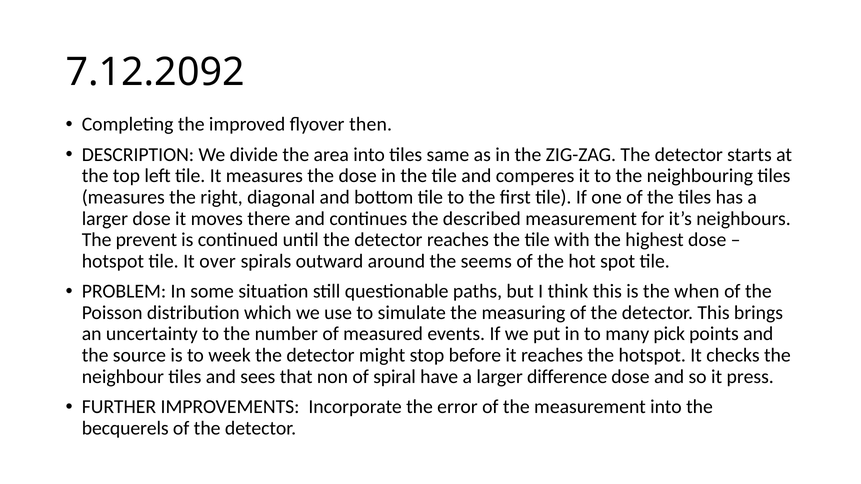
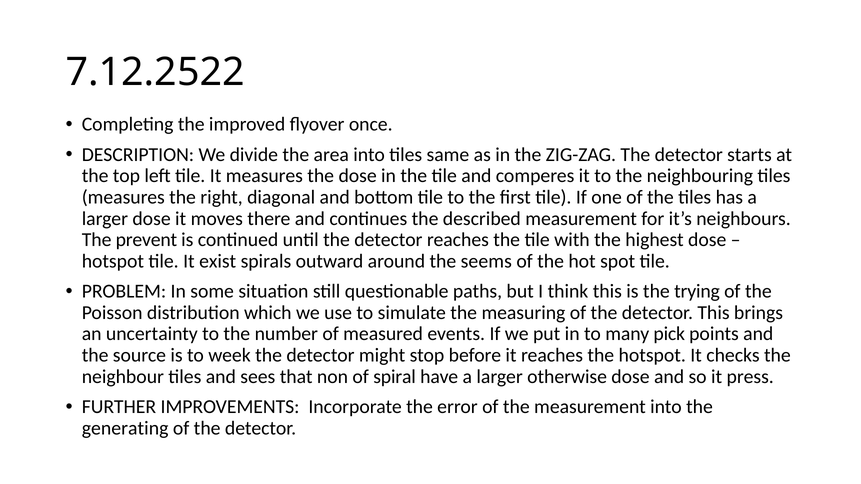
7.12.2092: 7.12.2092 -> 7.12.2522 (155, 72)
then: then -> once (371, 124)
over: over -> exist (218, 261)
when: when -> trying (697, 292)
difference: difference -> otherwise (567, 377)
becquerels: becquerels -> generating (125, 428)
